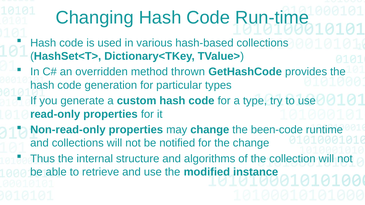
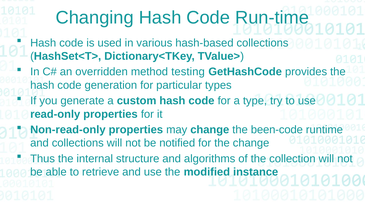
thrown: thrown -> testing (188, 72)
